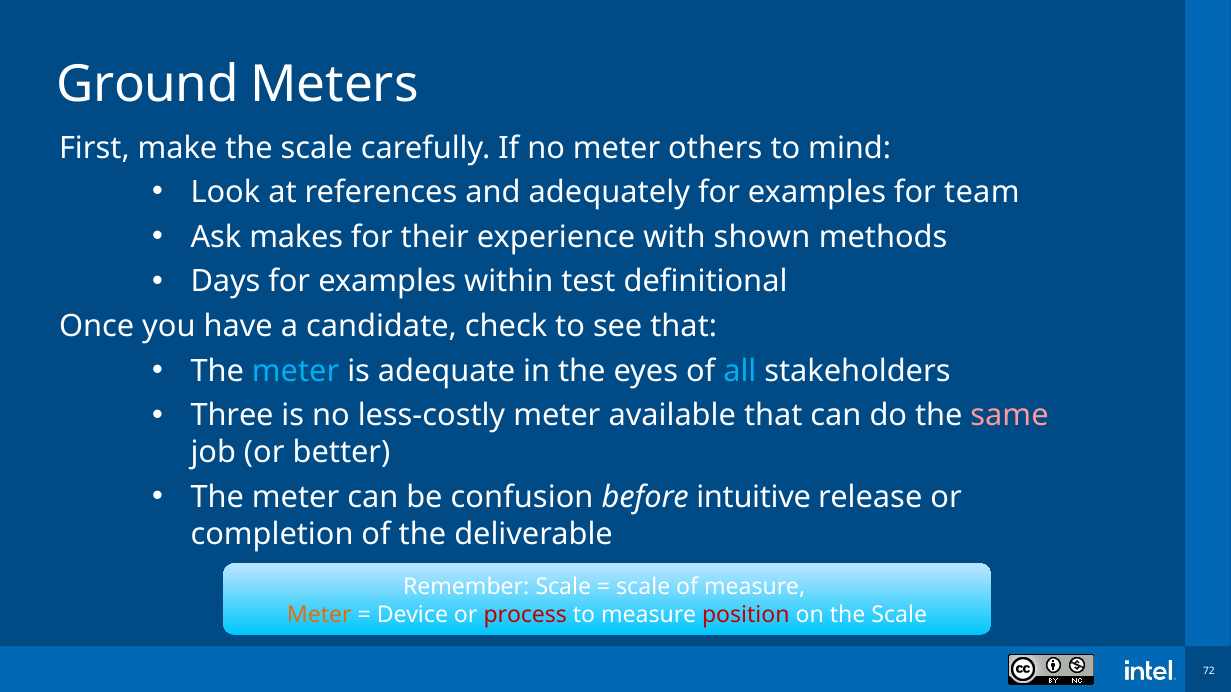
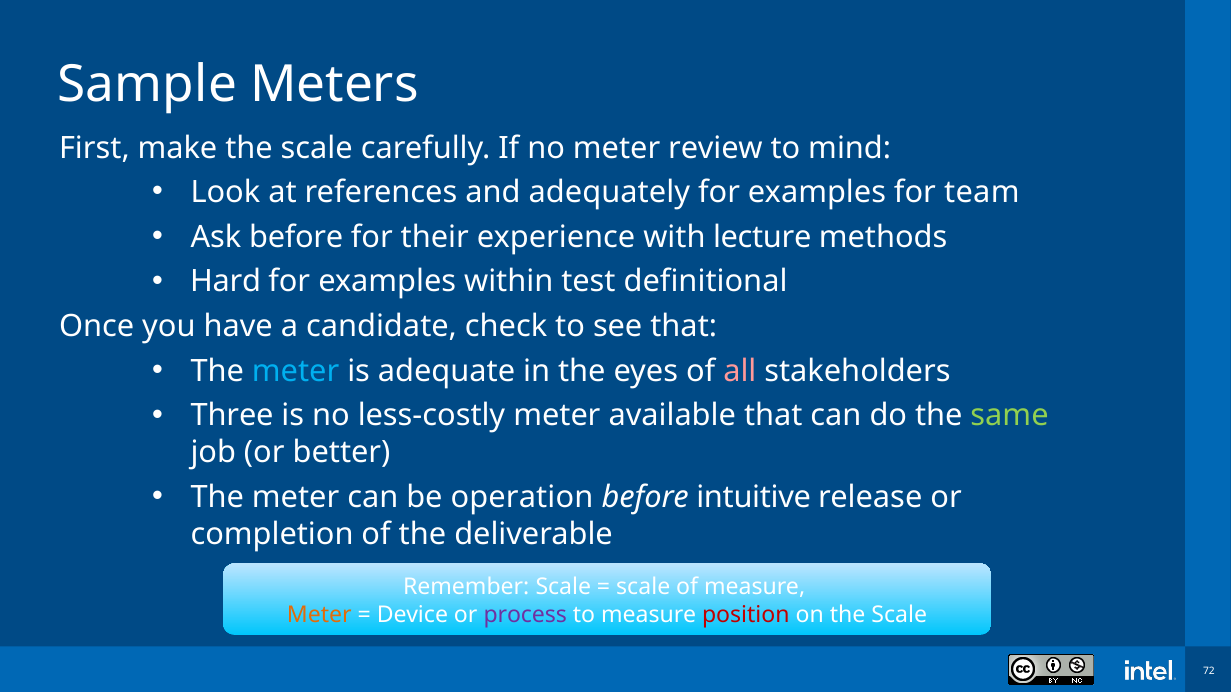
Ground: Ground -> Sample (147, 85)
others: others -> review (715, 148)
Ask makes: makes -> before (296, 237)
shown: shown -> lecture (762, 237)
Days: Days -> Hard (226, 282)
all colour: light blue -> pink (740, 371)
same colour: pink -> light green (1010, 416)
confusion: confusion -> operation (522, 497)
process colour: red -> purple (525, 615)
